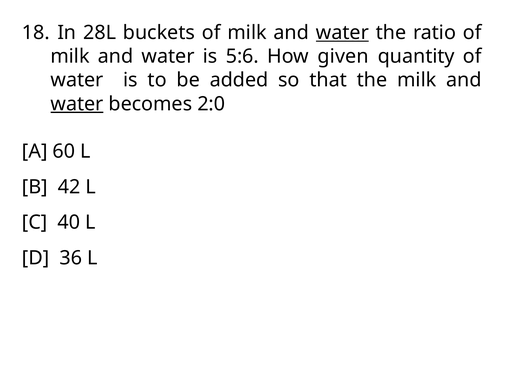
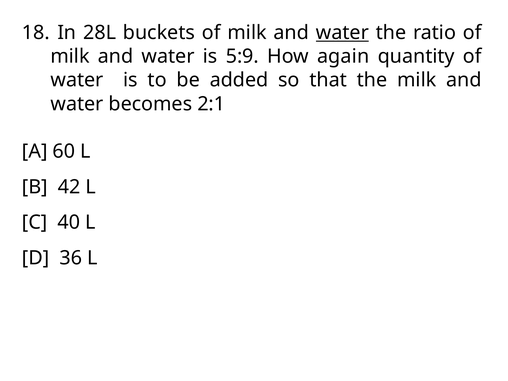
5:6: 5:6 -> 5:9 (242, 56)
given: given -> again (343, 56)
water underline: present -> none (77, 104)
2:0: 2:0 -> 2:1 (211, 104)
